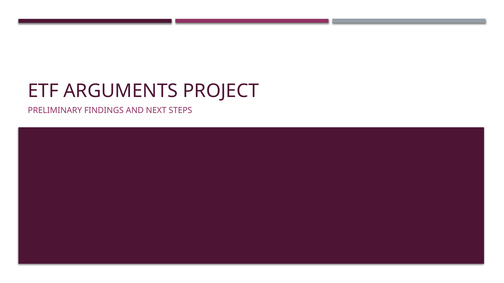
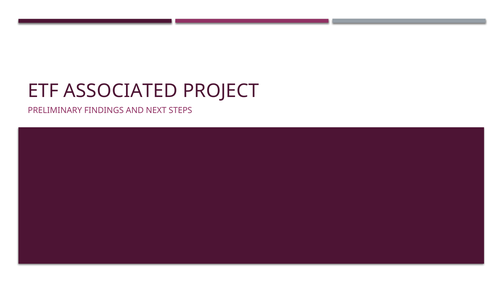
ARGUMENTS: ARGUMENTS -> ASSOCIATED (121, 91)
